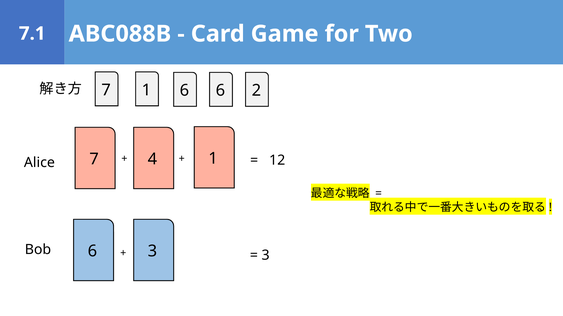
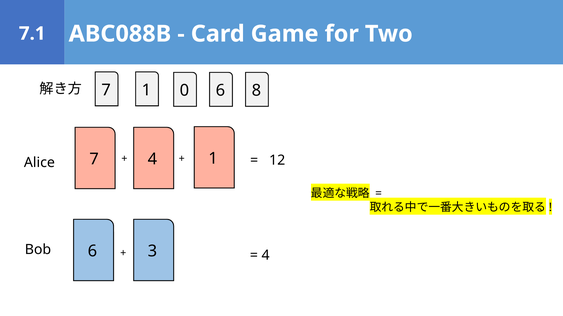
1 6: 6 -> 0 (185, 91)
2: 2 -> 8 (256, 91)
3: 3 -> 4 (266, 256)
